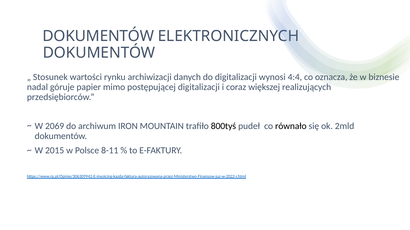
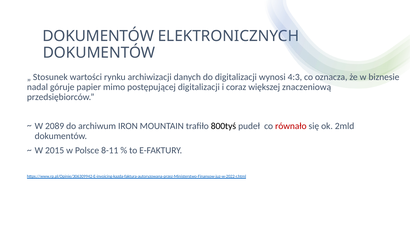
4:4: 4:4 -> 4:3 (295, 77)
realizujących: realizujących -> znaczeniową (307, 87)
2069: 2069 -> 2089 (55, 126)
równało colour: black -> red (291, 126)
